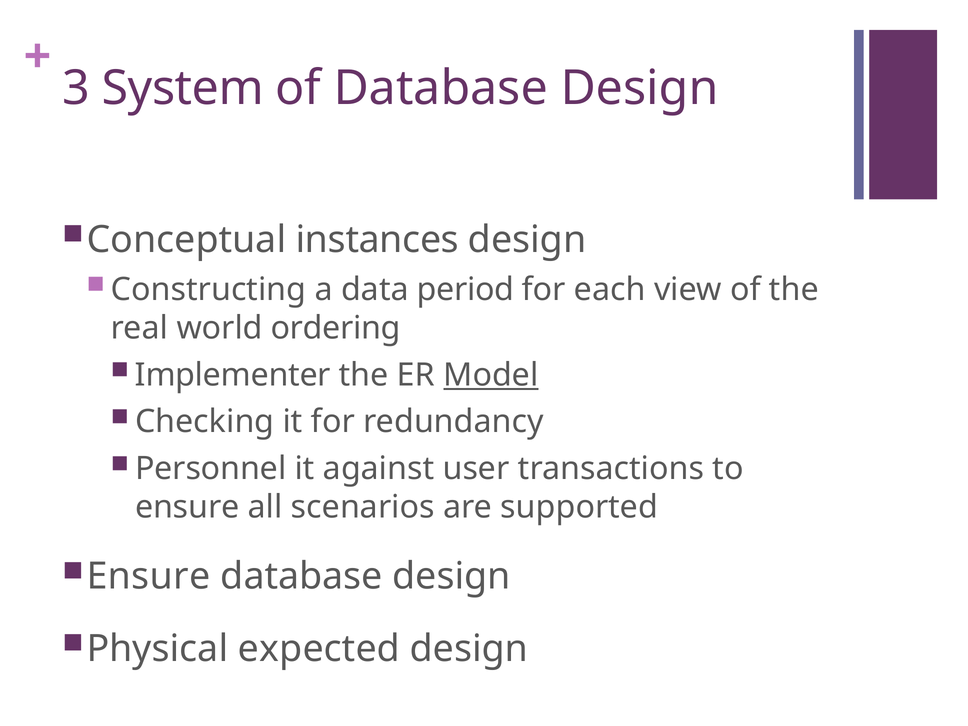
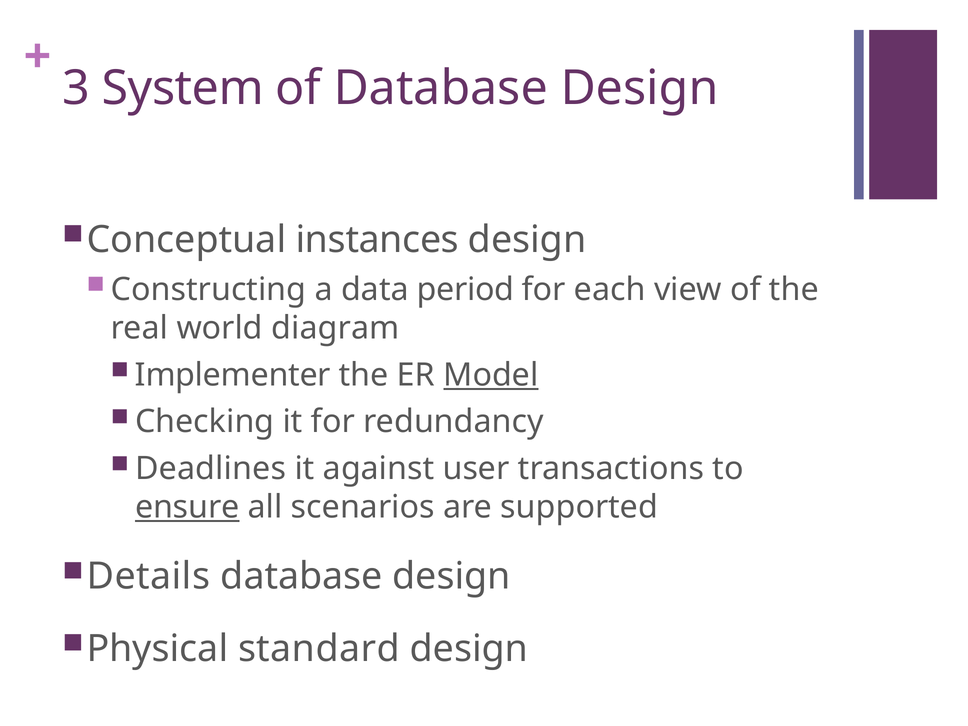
ordering: ordering -> diagram (335, 328)
Personnel: Personnel -> Deadlines (211, 469)
ensure underline: none -> present (187, 507)
Ensure: Ensure -> Details (149, 577)
expected: expected -> standard (319, 649)
